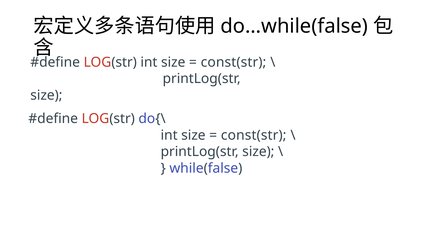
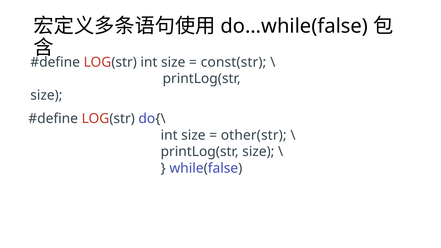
const(str: const(str -> other(str (254, 135)
